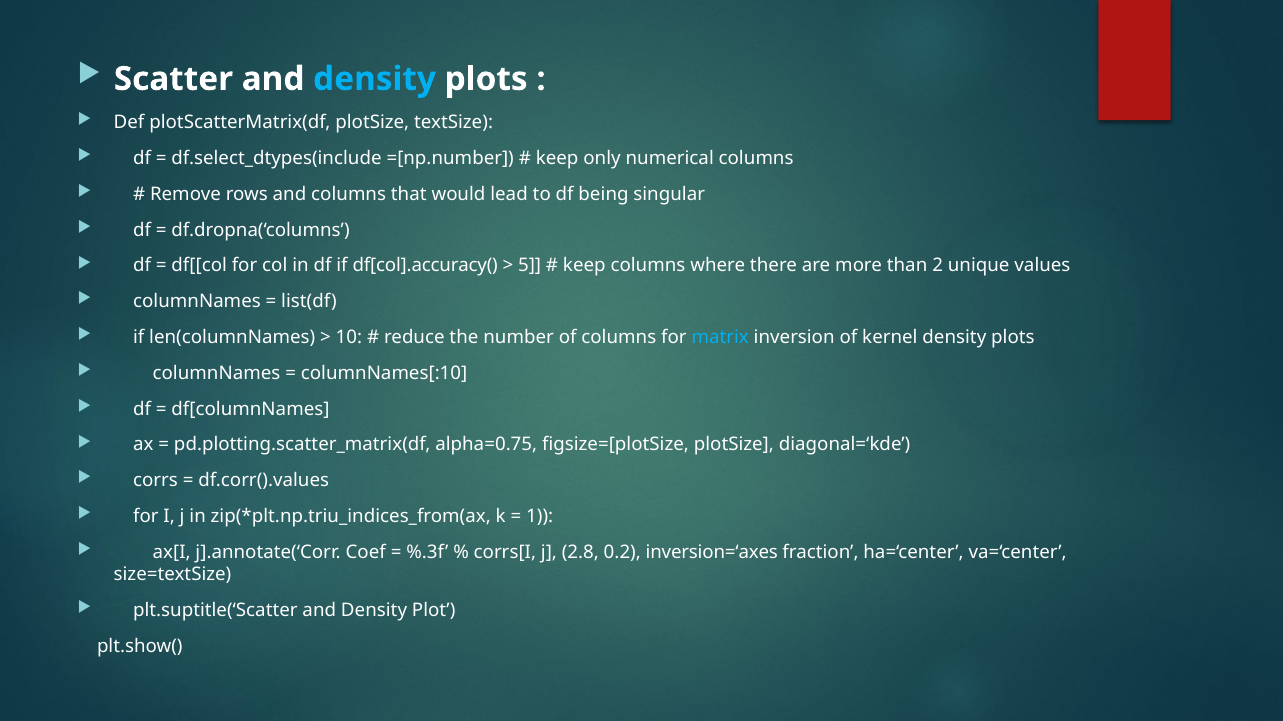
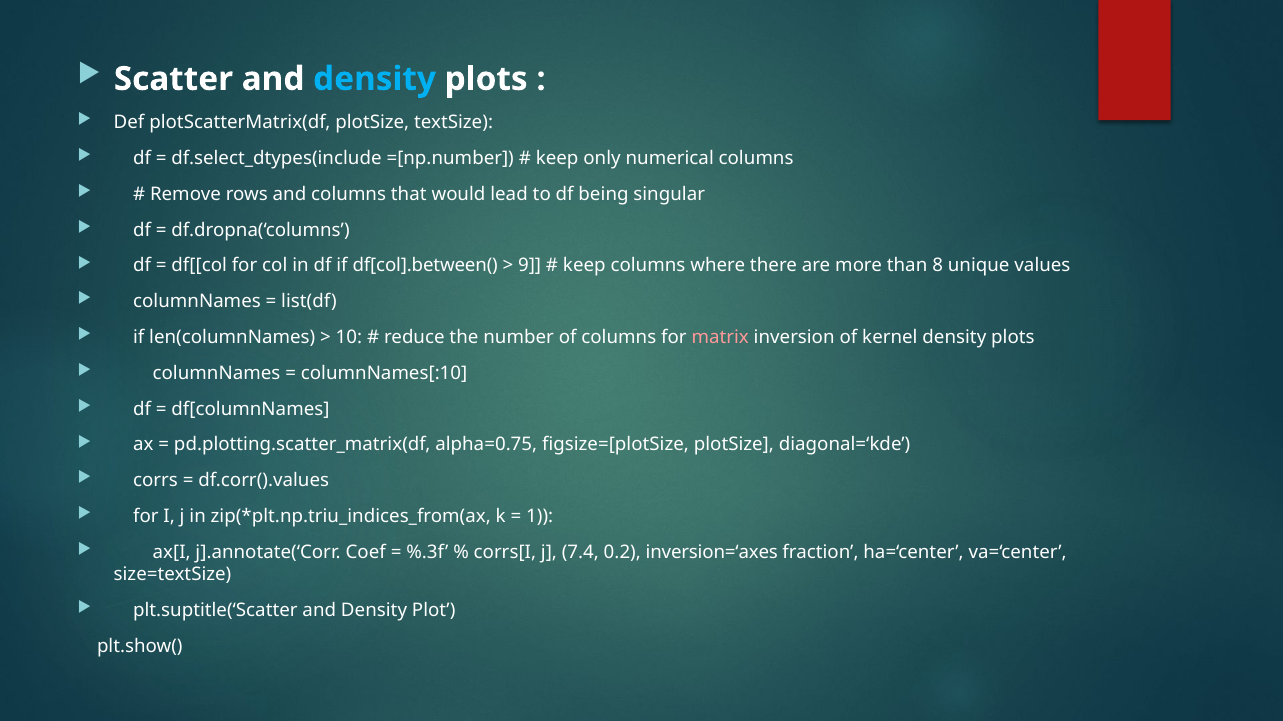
df[col].accuracy(: df[col].accuracy( -> df[col].between( (425, 266)
5: 5 -> 9 (530, 266)
2: 2 -> 8 (938, 266)
matrix colour: light blue -> pink (720, 338)
2.8: 2.8 -> 7.4 (580, 553)
